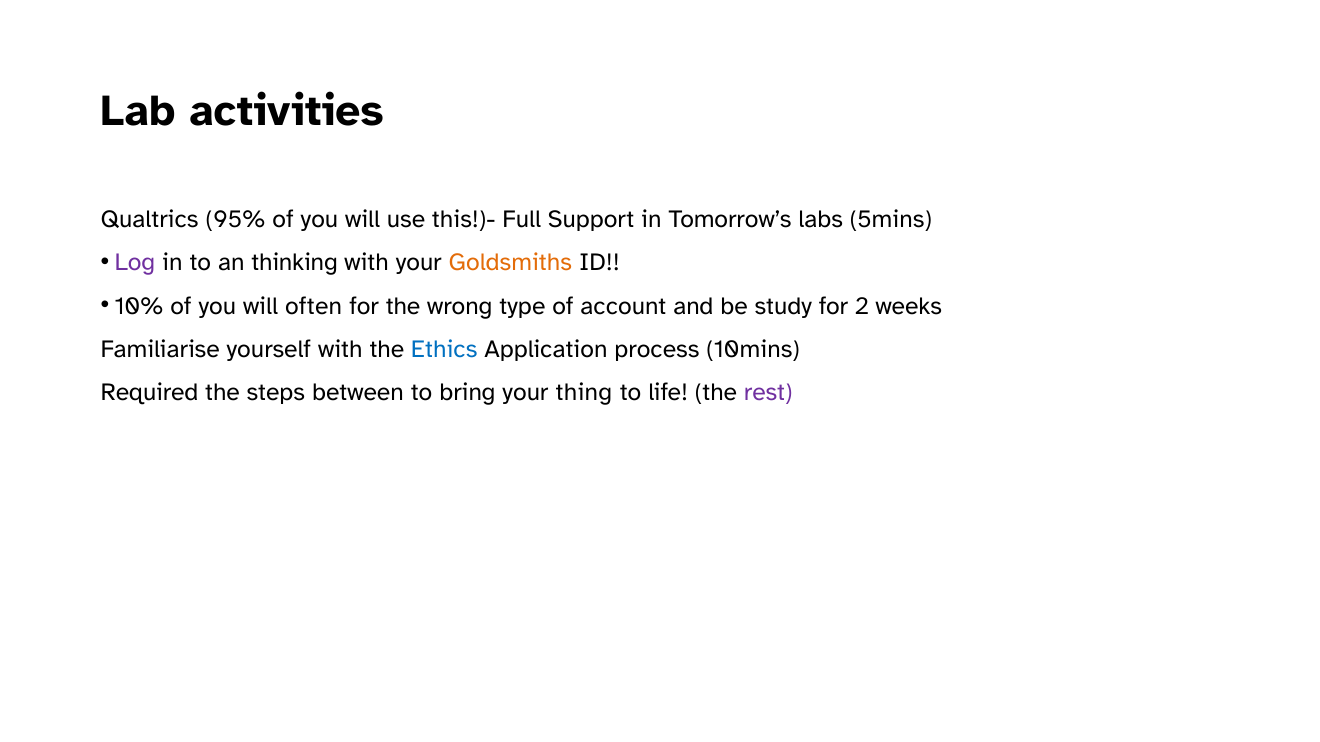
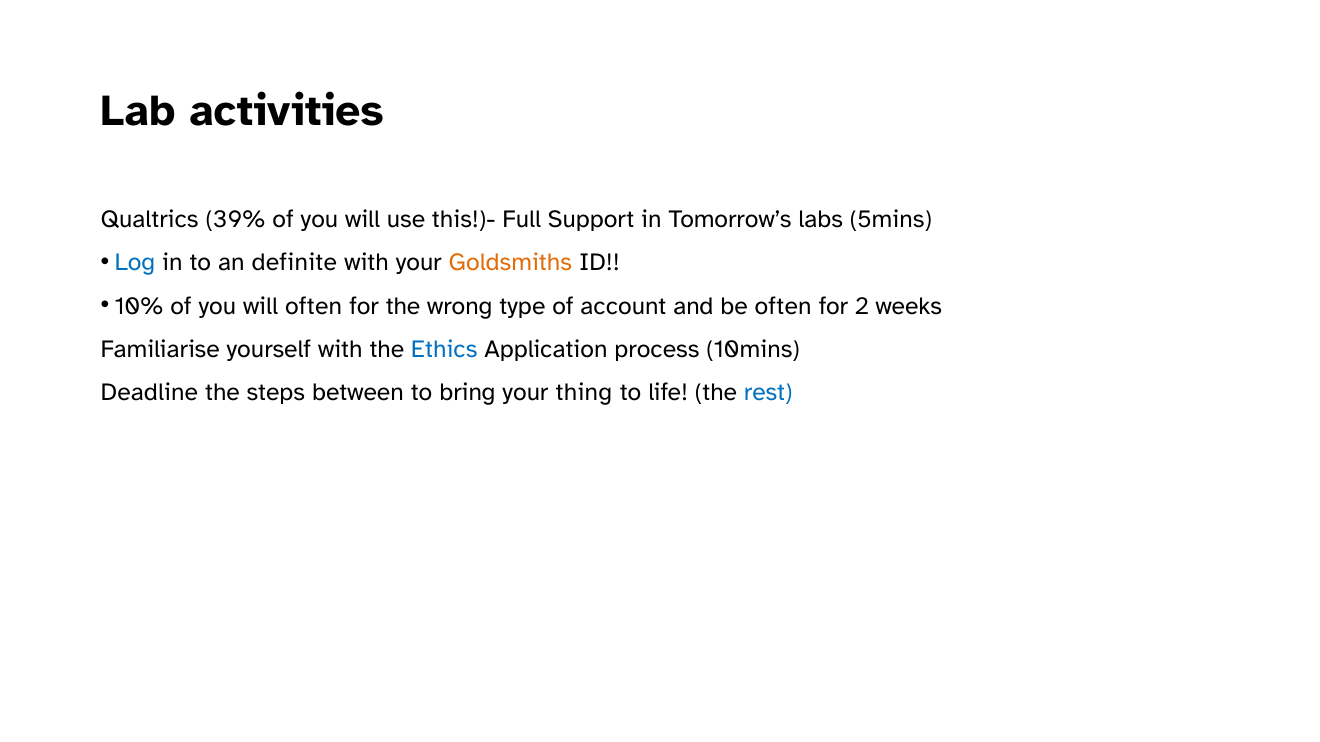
95%: 95% -> 39% (235, 219)
Log colour: purple -> blue (135, 263)
thinking: thinking -> definite (294, 263)
be study: study -> often (783, 306)
Required: Required -> Deadline (149, 393)
rest colour: purple -> blue (768, 393)
